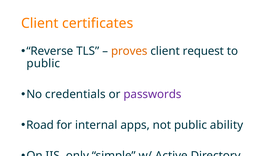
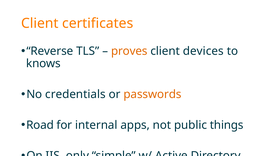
request: request -> devices (203, 51)
public: public -> knows (43, 64)
passwords colour: purple -> orange (152, 95)
ability: ability -> things (227, 125)
